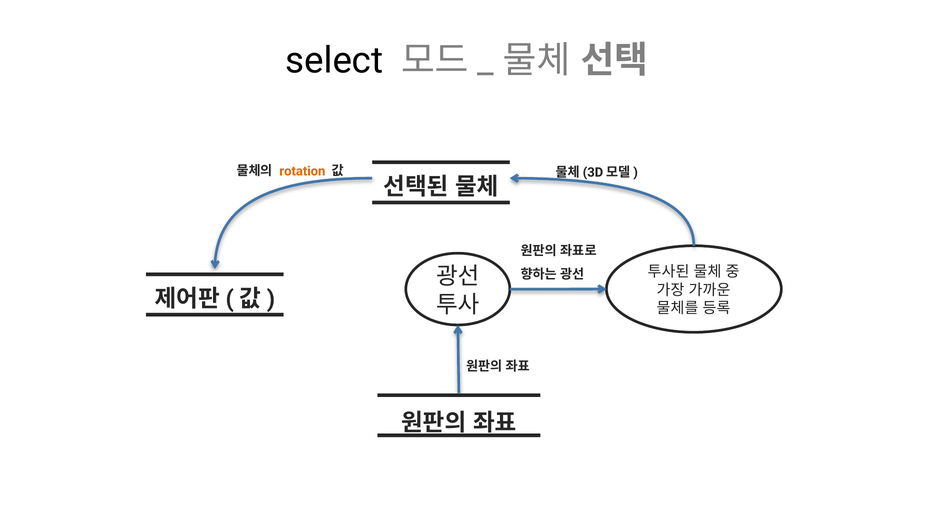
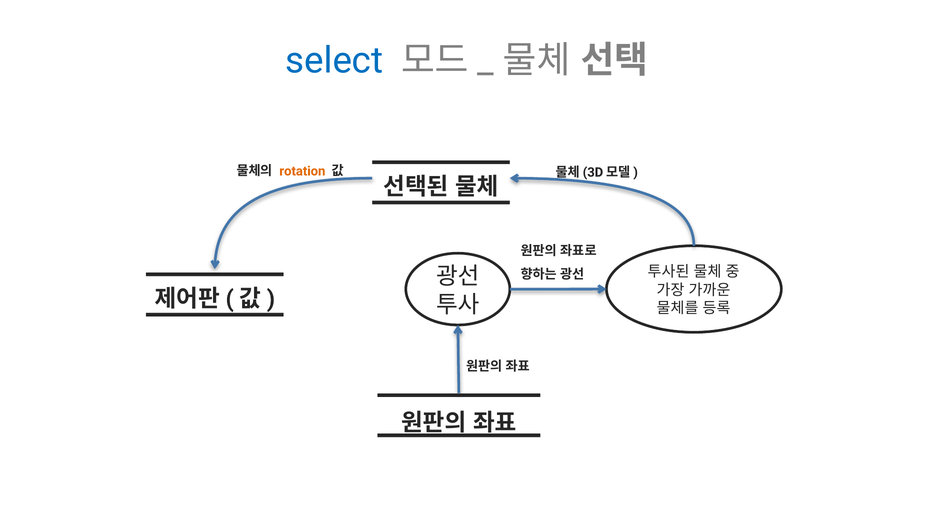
select colour: black -> blue (334, 61)
